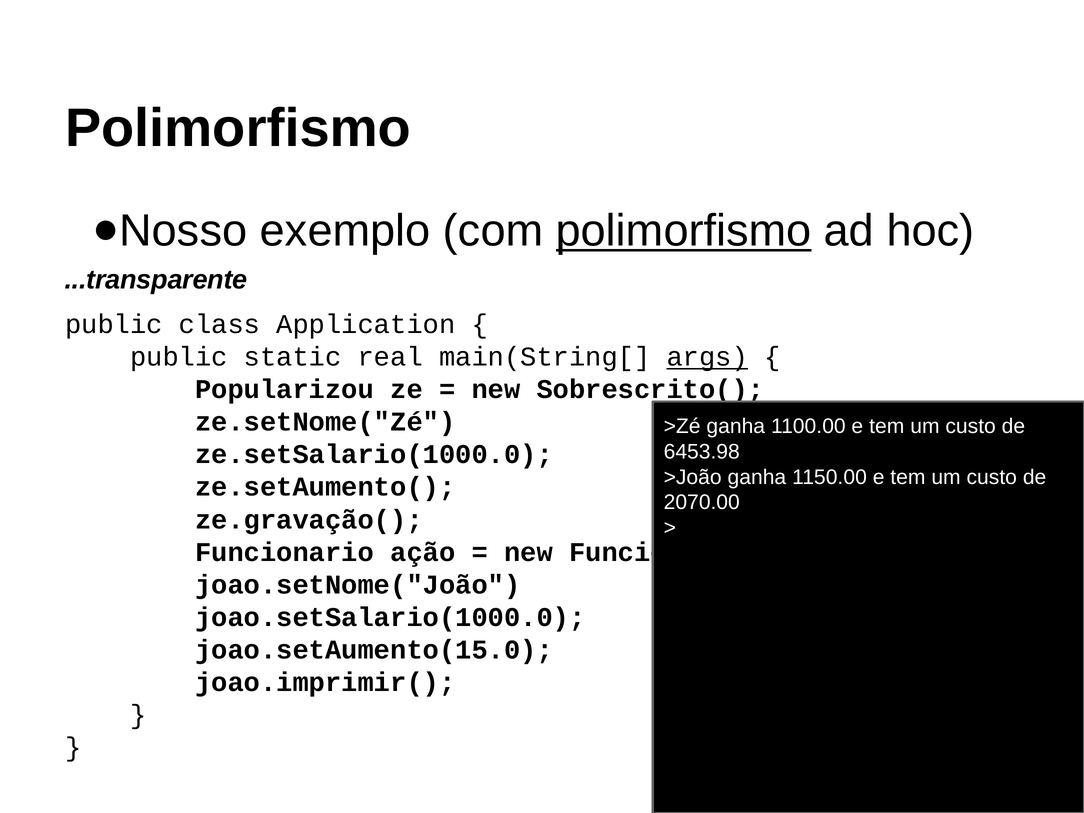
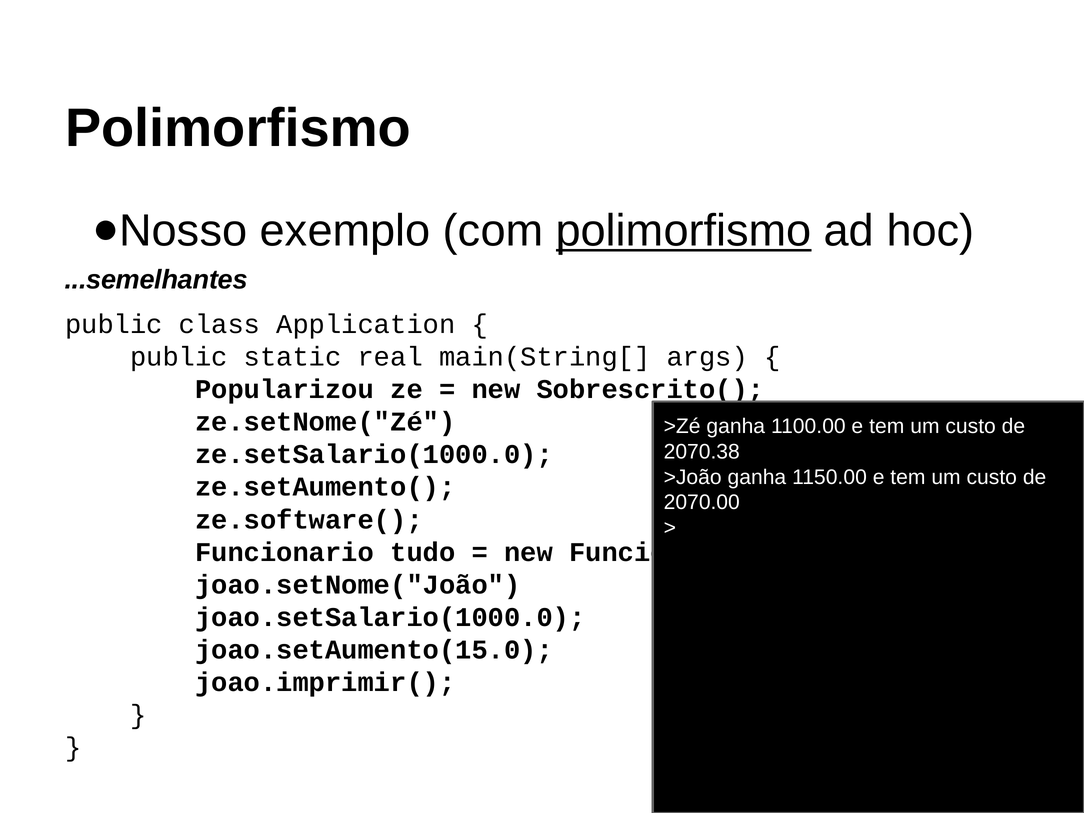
...transparente: ...transparente -> ...semelhantes (156, 280)
args underline: present -> none (707, 357)
6453.98: 6453.98 -> 2070.38 (702, 452)
ze.gravação(: ze.gravação( -> ze.software( (309, 520)
ação: ação -> tudo (423, 552)
